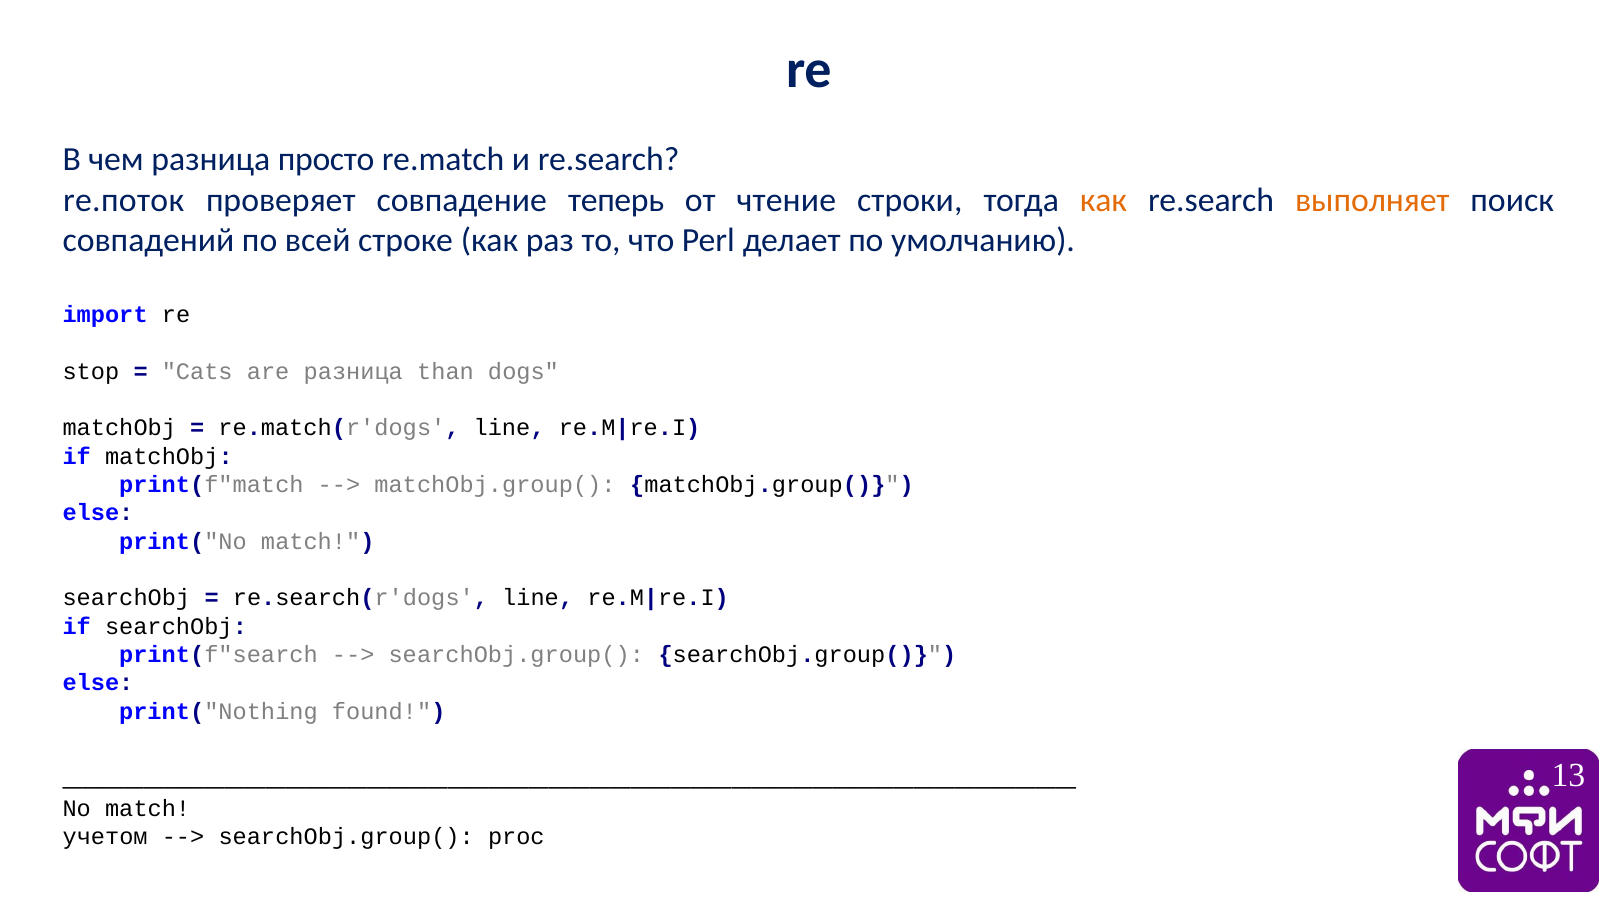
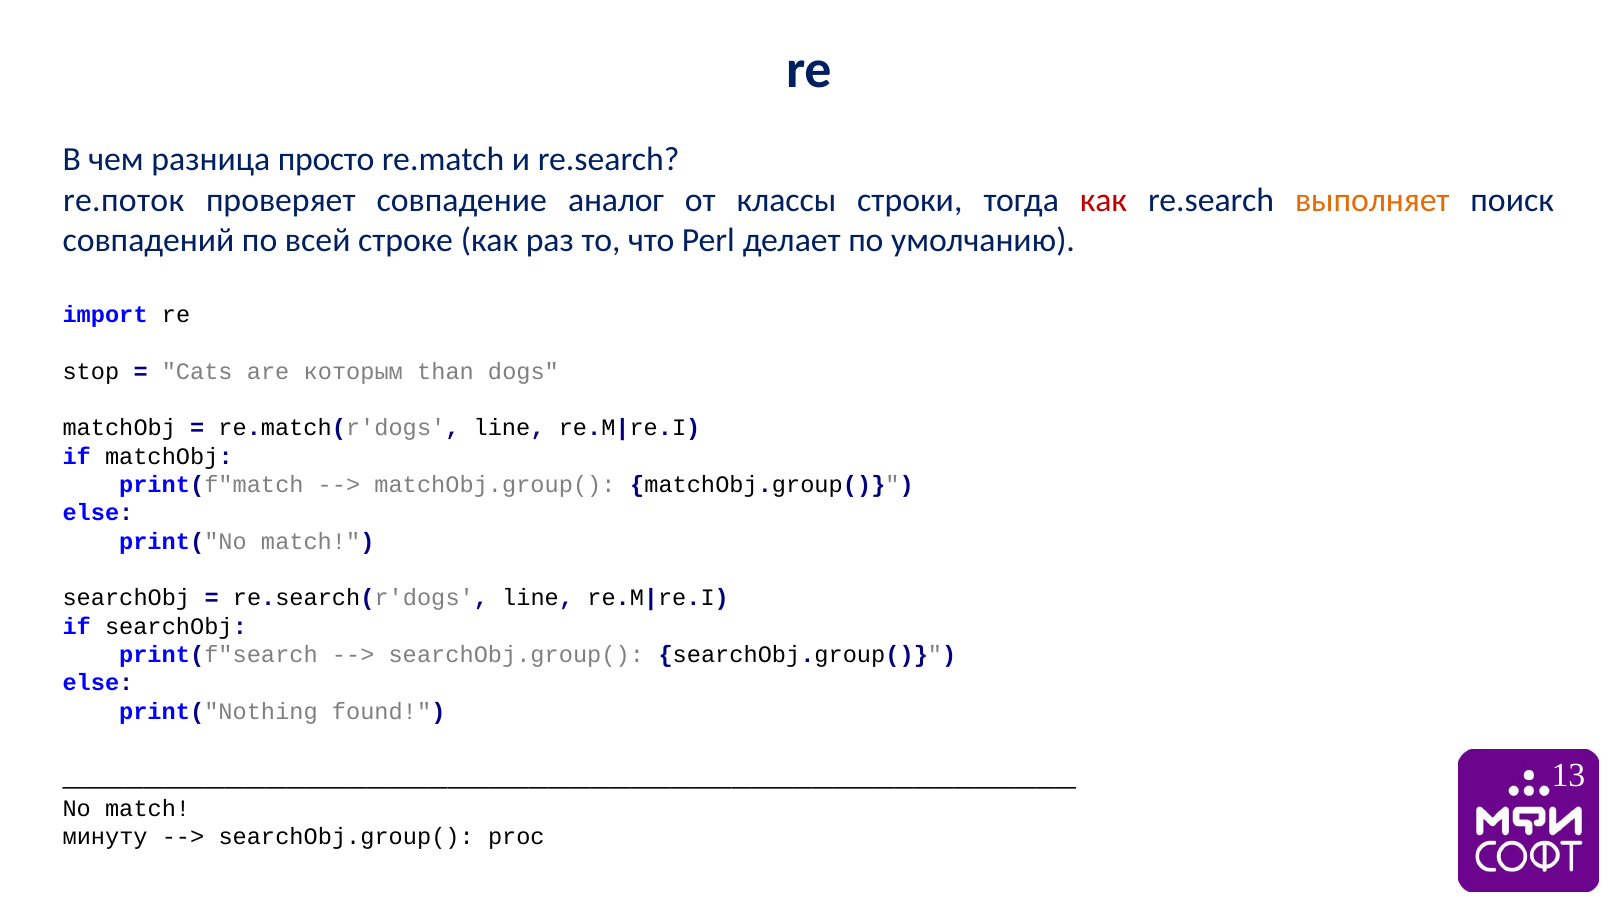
теперь: теперь -> аналог (616, 200)
чтение: чтение -> классы (786, 200)
как colour: orange -> red (1104, 200)
are разница: разница -> которым (353, 371)
учетом: учетом -> минуту (105, 837)
